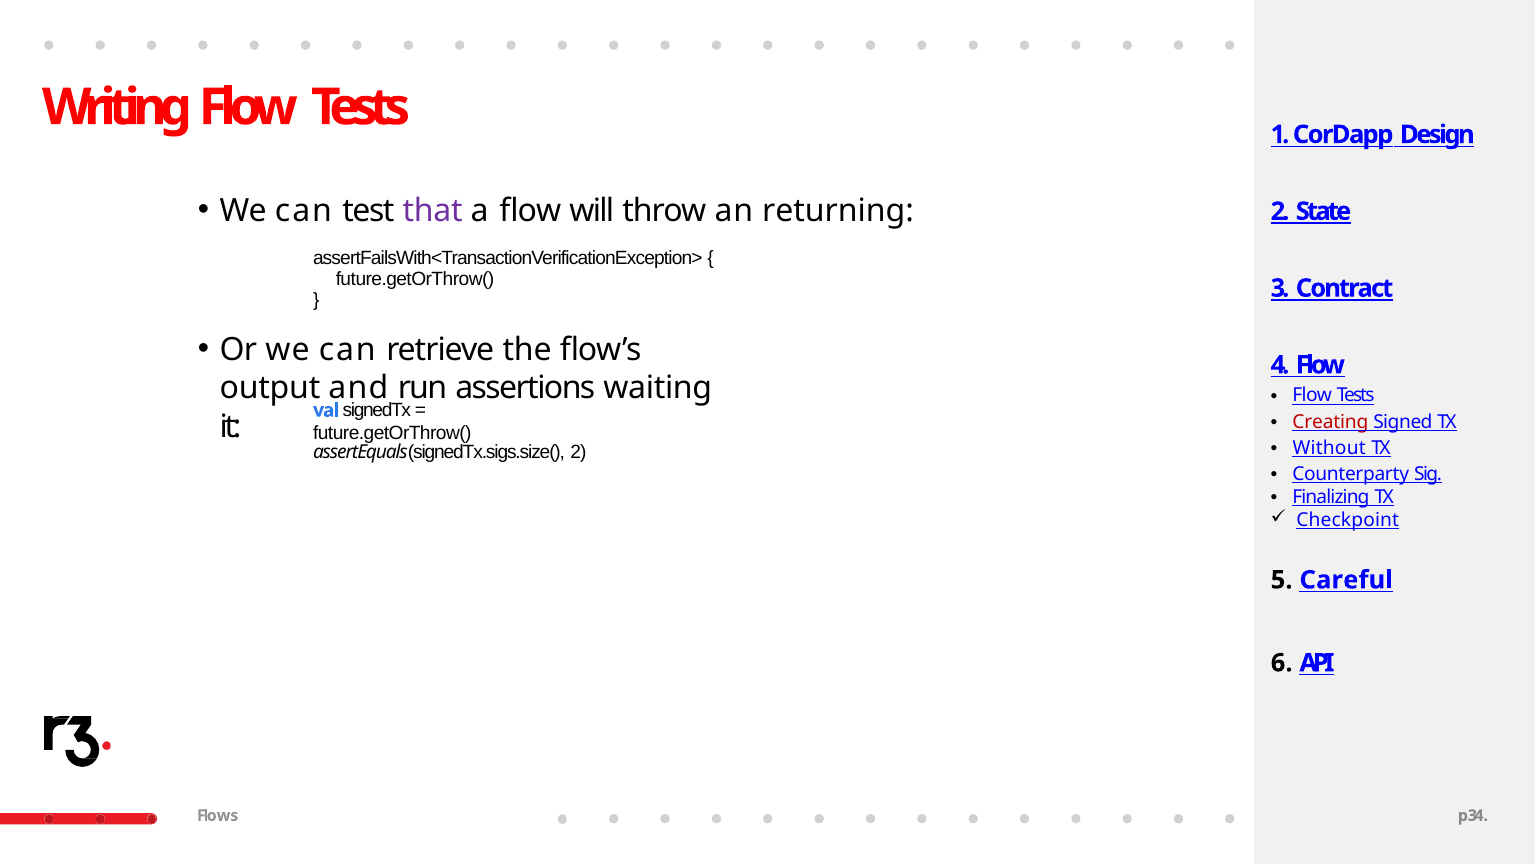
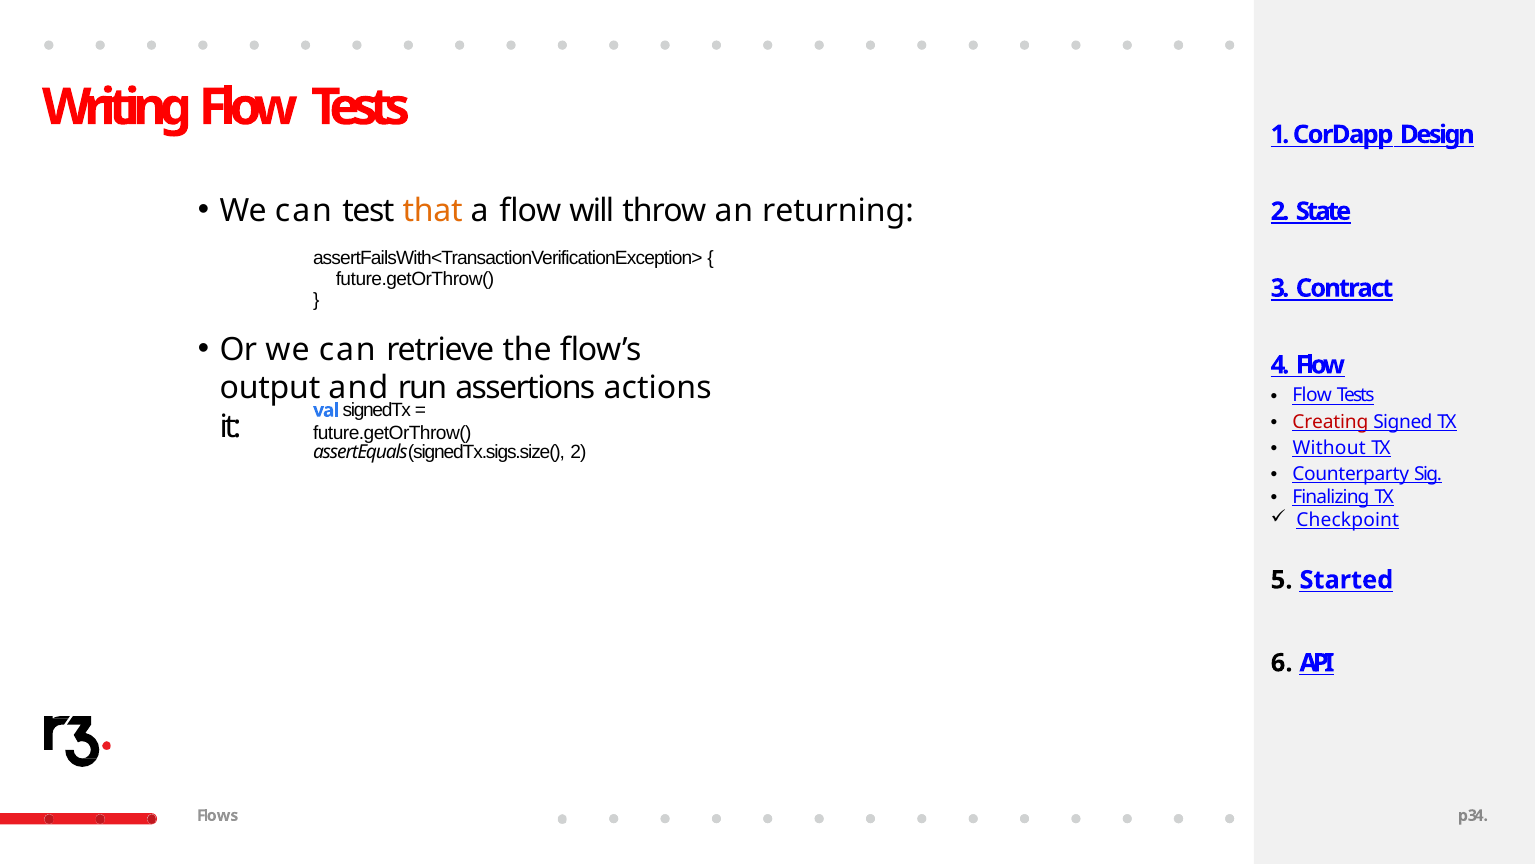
that colour: purple -> orange (433, 210)
waiting: waiting -> actions (658, 388)
Careful: Careful -> Started (1346, 580)
